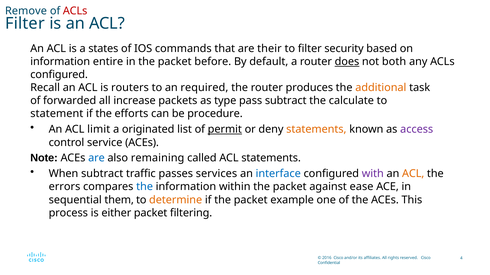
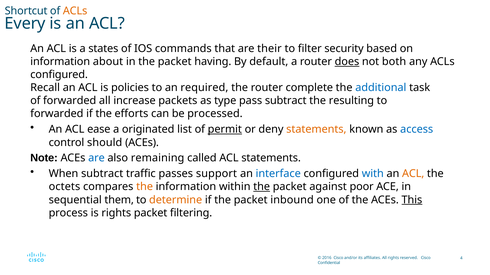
Remove: Remove -> Shortcut (26, 11)
ACLs colour: red -> orange (75, 11)
Filter: Filter -> Every (25, 24)
entire: entire -> about (108, 62)
before: before -> having (213, 62)
routers: routers -> policies (130, 88)
produces: produces -> complete (309, 88)
additional colour: orange -> blue (381, 88)
calculate: calculate -> resulting (351, 101)
statement: statement -> forwarded (57, 114)
procedure: procedure -> processed (215, 114)
limit: limit -> ease (99, 130)
access colour: purple -> blue (417, 130)
service: service -> should (105, 143)
services: services -> support (216, 174)
with colour: purple -> blue (373, 174)
errors: errors -> octets (64, 187)
the colour: blue -> orange (145, 187)
the underline: none -> present (262, 187)
ease: ease -> poor (362, 187)
example: example -> inbound (292, 200)
This underline: none -> present (412, 200)
is either: either -> rights (116, 213)
